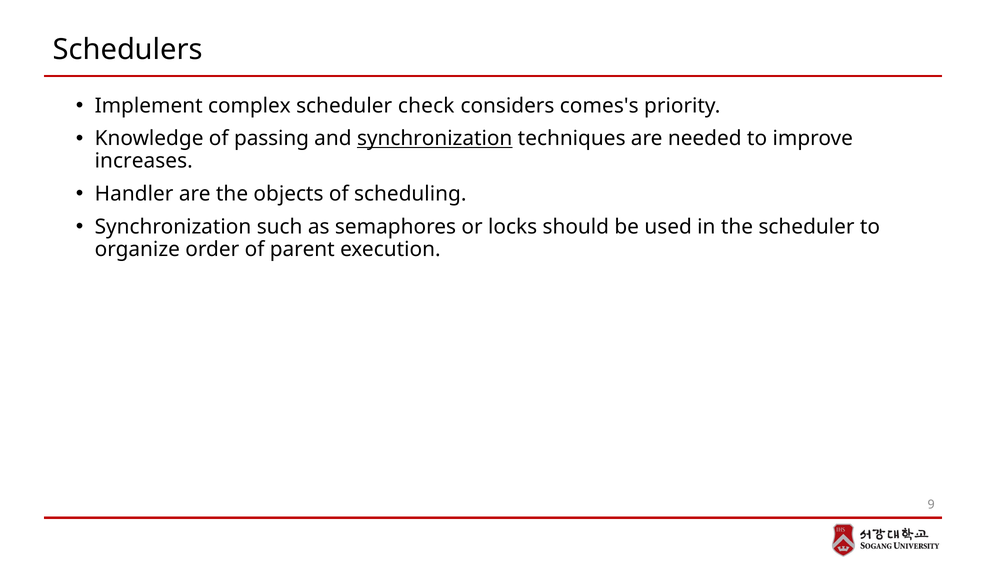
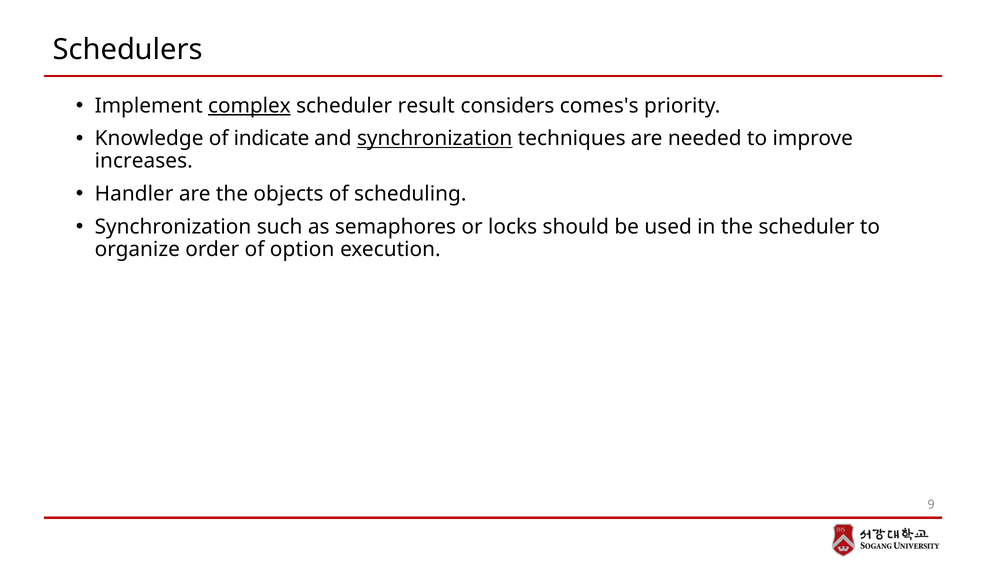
complex underline: none -> present (249, 106)
check: check -> result (426, 106)
passing: passing -> indicate (272, 139)
parent: parent -> option (302, 249)
